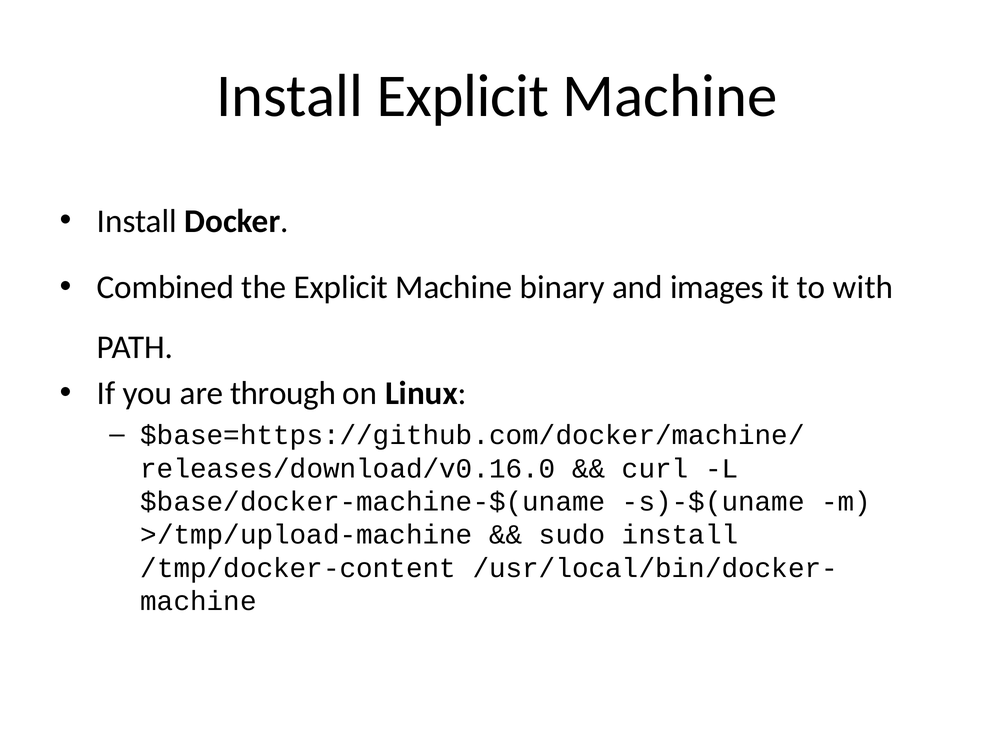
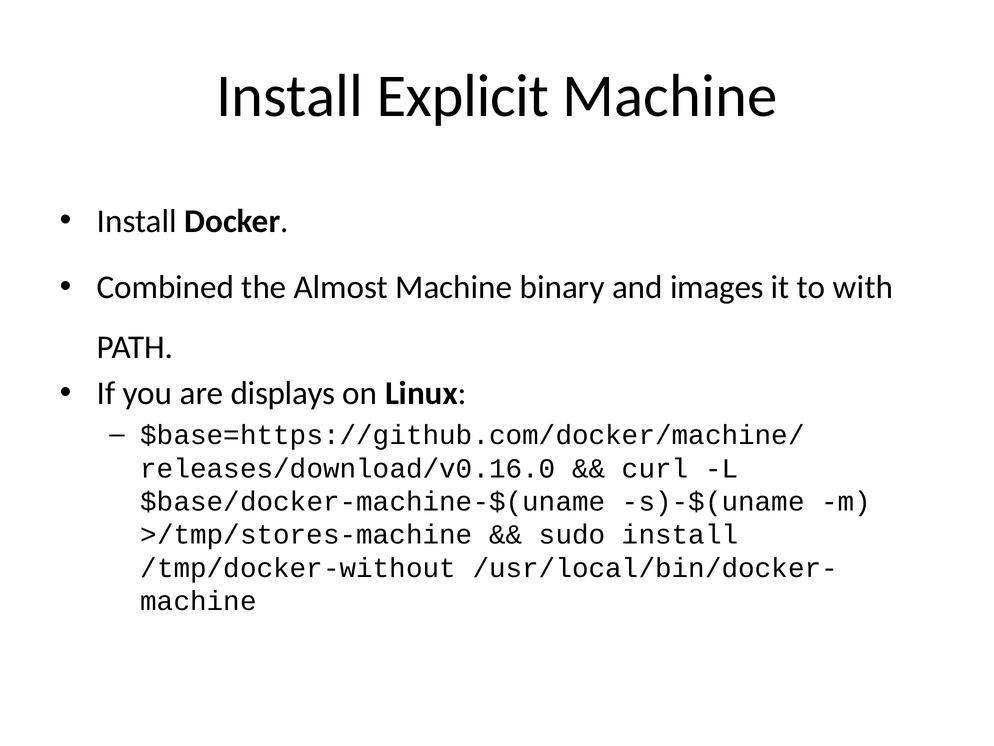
the Explicit: Explicit -> Almost (341, 287)
through: through -> displays (283, 393)
>/tmp/upload-machine: >/tmp/upload-machine -> >/tmp/stores-machine (306, 534)
/tmp/docker-content: /tmp/docker-content -> /tmp/docker-without (298, 568)
